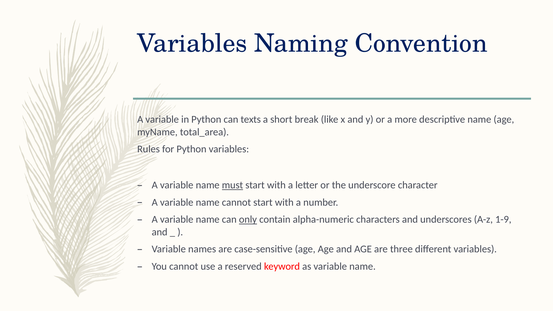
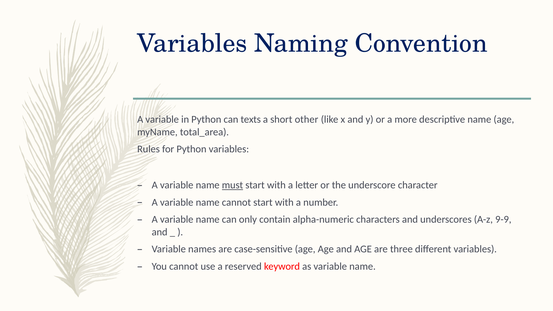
break: break -> other (307, 120)
only underline: present -> none (248, 220)
1-9: 1-9 -> 9-9 (503, 220)
